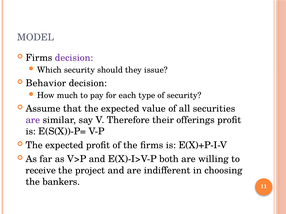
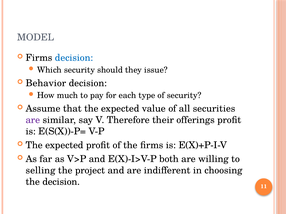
decision colour: purple -> blue (74, 58)
receive: receive -> selling (41, 171)
the bankers: bankers -> decision (61, 182)
